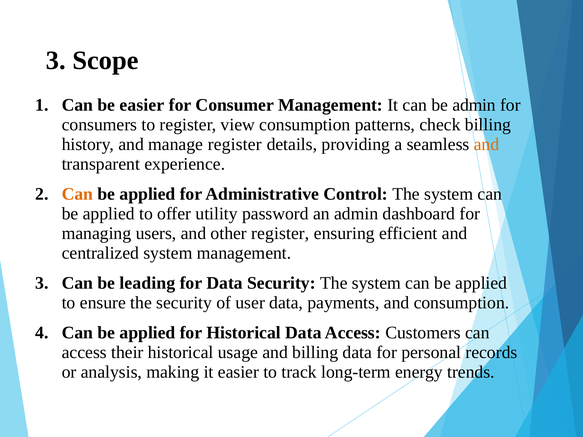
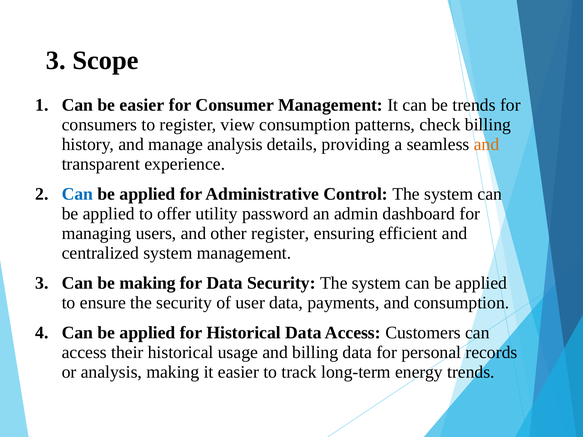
be admin: admin -> trends (474, 105)
manage register: register -> analysis (235, 145)
Can colour: orange -> blue (77, 194)
be leading: leading -> making (148, 283)
